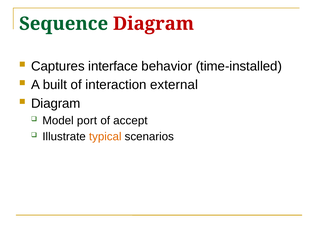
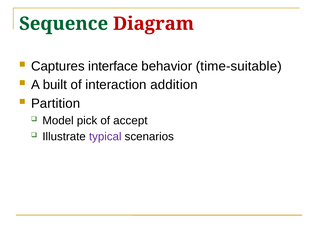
time-installed: time-installed -> time-suitable (239, 66)
external: external -> addition (174, 85)
Diagram: Diagram -> Partition (56, 103)
port: port -> pick (87, 120)
typical colour: orange -> purple (105, 136)
